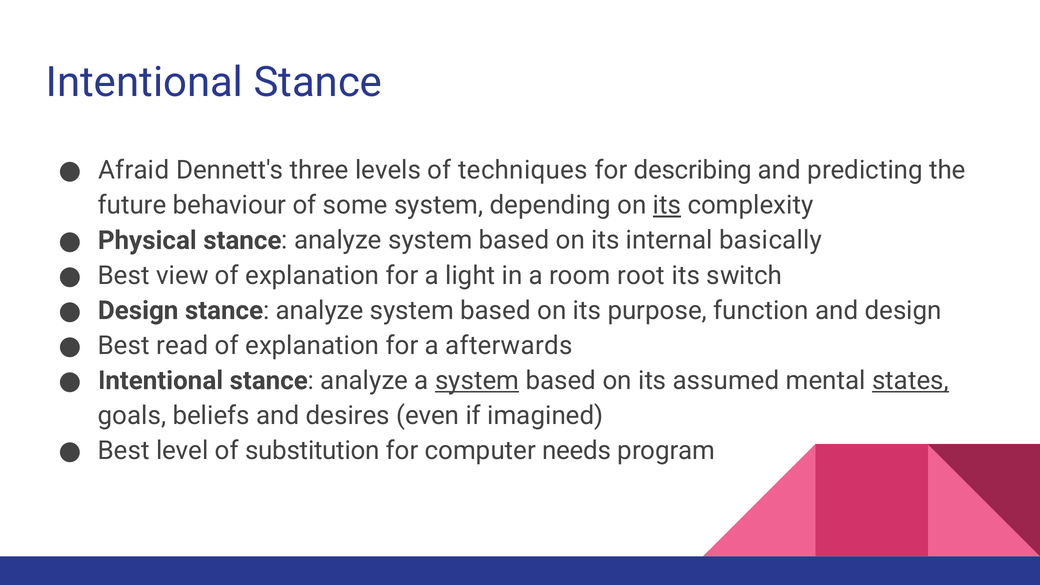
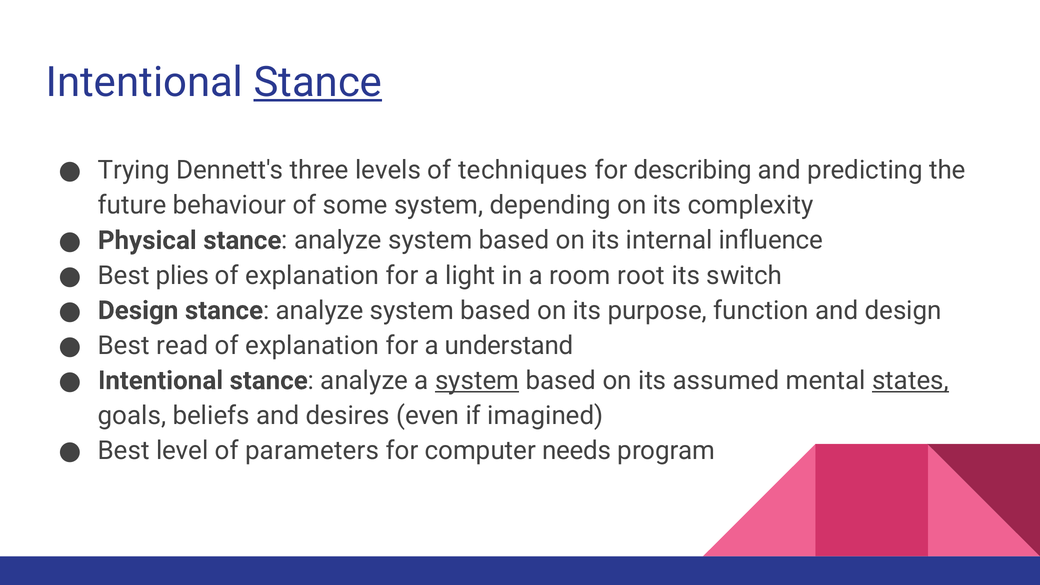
Stance underline: none -> present (318, 82)
Afraid: Afraid -> Trying (134, 170)
its underline: present -> none (667, 205)
basically: basically -> influence (771, 240)
view: view -> plies (182, 275)
afterwards: afterwards -> understand (509, 346)
substitution: substitution -> parameters (312, 451)
